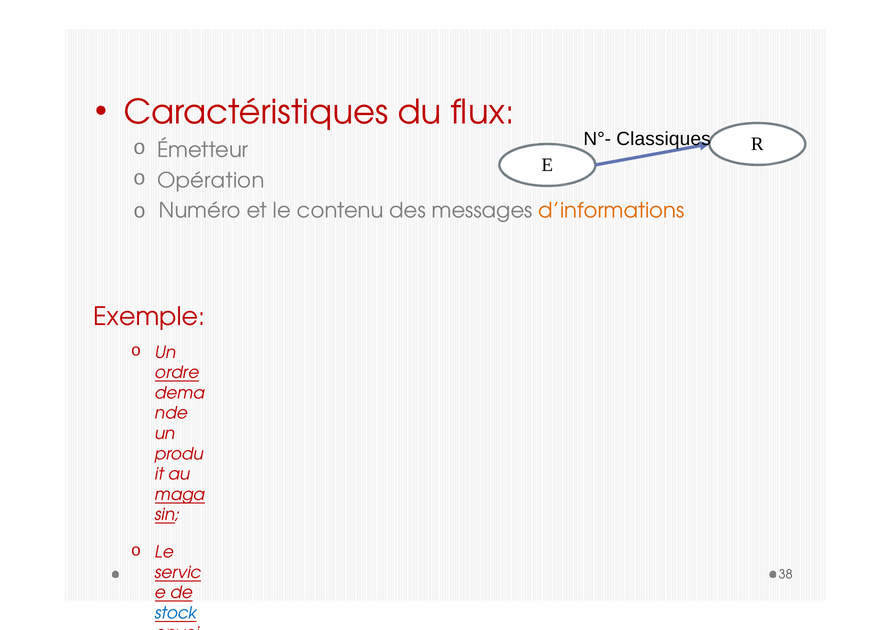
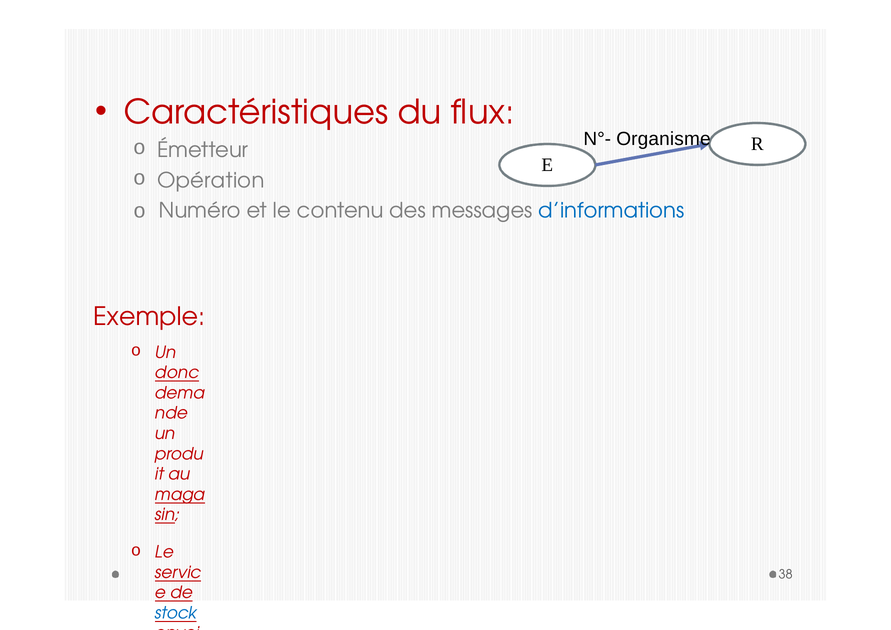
Classiques: Classiques -> Organisme (663, 139)
d’informations colour: orange -> blue (611, 211)
ordre: ordre -> donc (177, 373)
